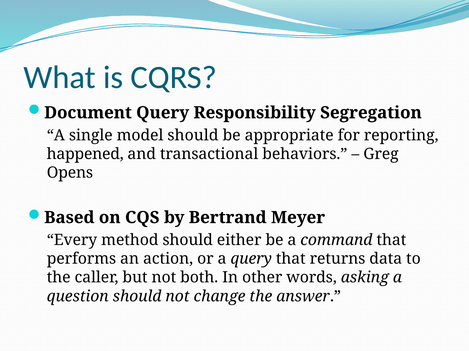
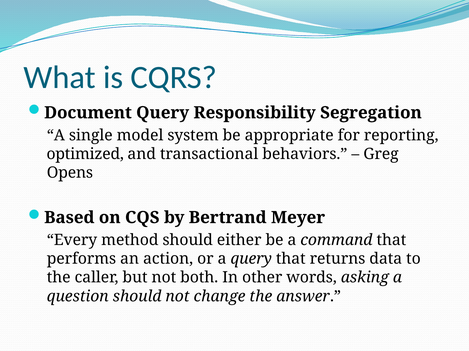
model should: should -> system (193, 136)
happened: happened -> optimized (85, 154)
